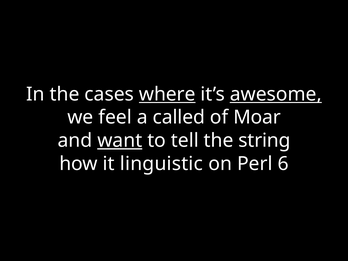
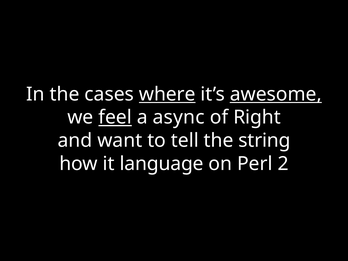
feel underline: none -> present (115, 117)
called: called -> async (179, 117)
Moar: Moar -> Right (257, 117)
want underline: present -> none (120, 141)
linguistic: linguistic -> language (162, 164)
6: 6 -> 2 (283, 164)
